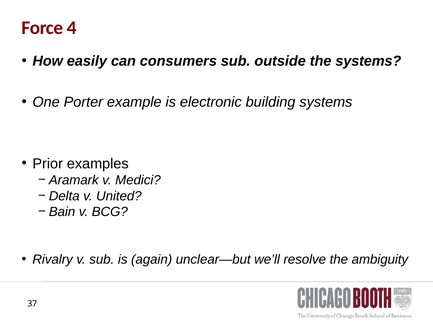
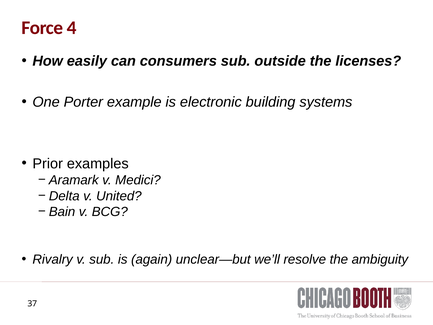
the systems: systems -> licenses (368, 61)
